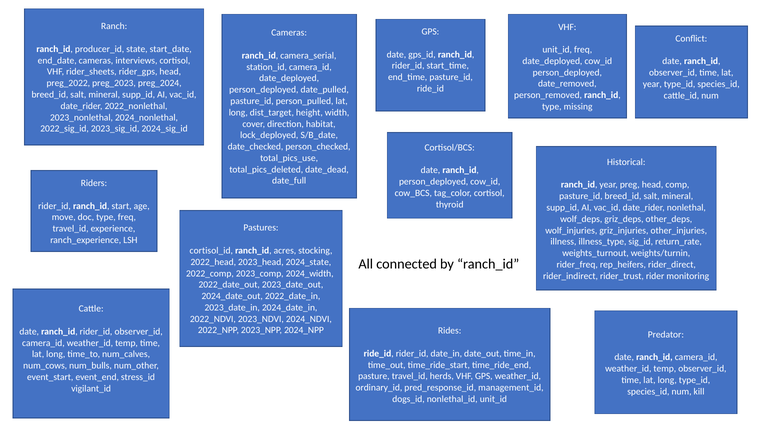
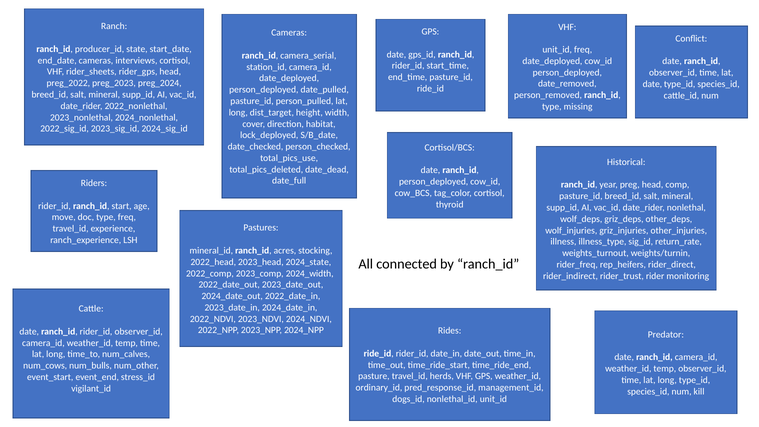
year: year -> date (652, 84)
cortisol_id: cortisol_id -> mineral_id (211, 251)
